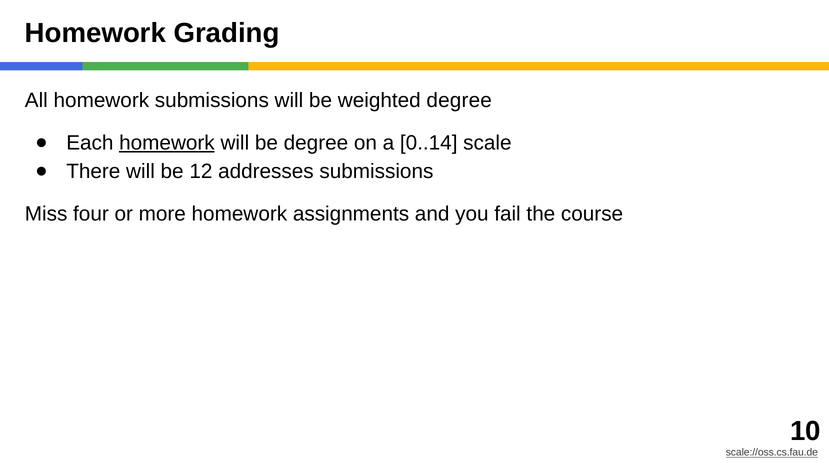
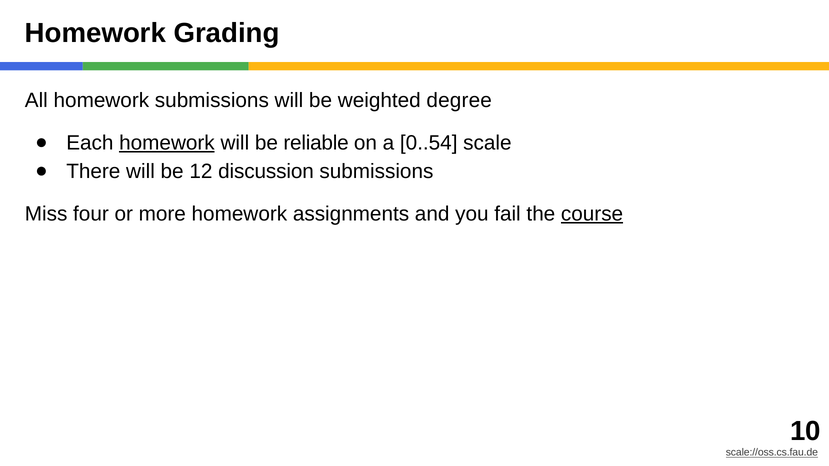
be degree: degree -> reliable (316, 143)
0..14: 0..14 -> 0..54 (429, 143)
addresses: addresses -> discussion (266, 171)
course underline: none -> present (592, 214)
